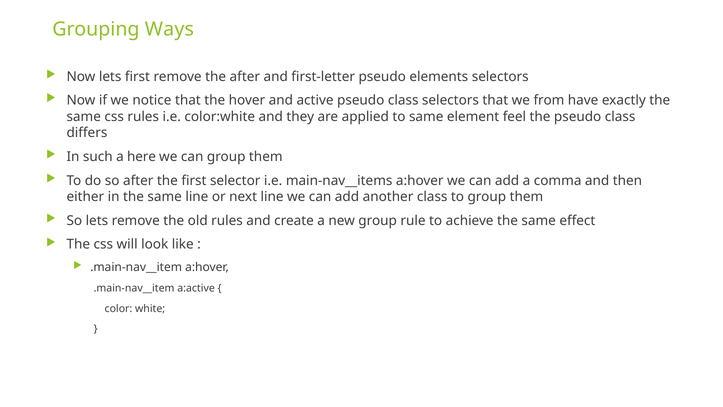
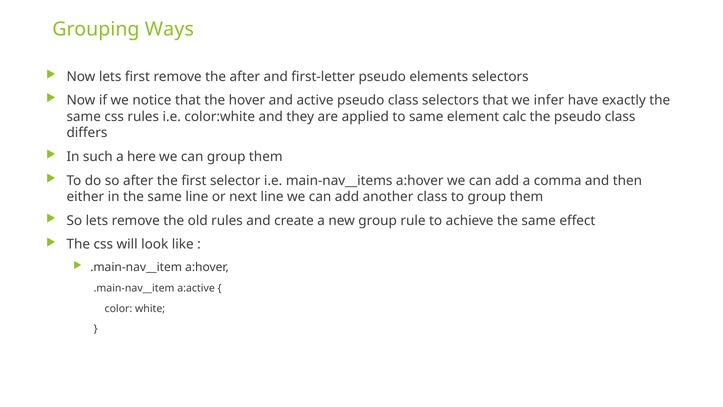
from: from -> infer (549, 100)
feel: feel -> calc (514, 117)
